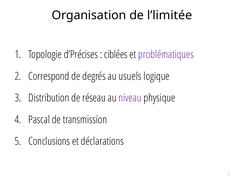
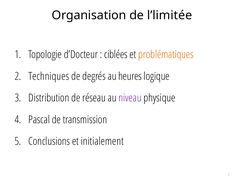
d’Précises: d’Précises -> d’Docteur (81, 55)
problématiques colour: purple -> orange (166, 55)
Correspond: Correspond -> Techniques (49, 76)
usuels: usuels -> heures (130, 76)
déclarations: déclarations -> initialement (102, 141)
